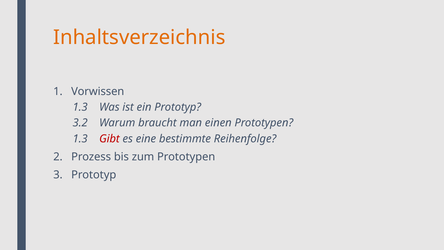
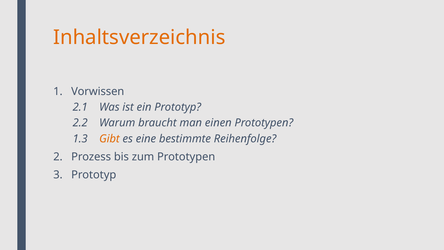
1.3: 1.3 -> 2.1 (80, 107)
3.2: 3.2 -> 2.2 (80, 123)
Gibt colour: red -> orange (109, 139)
